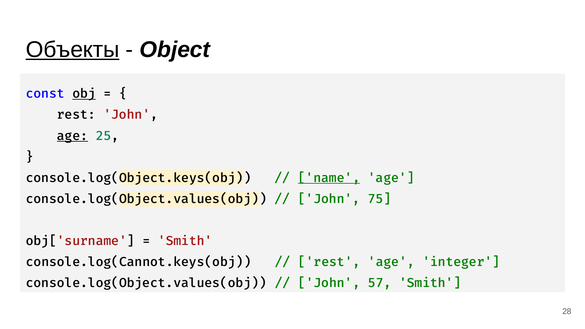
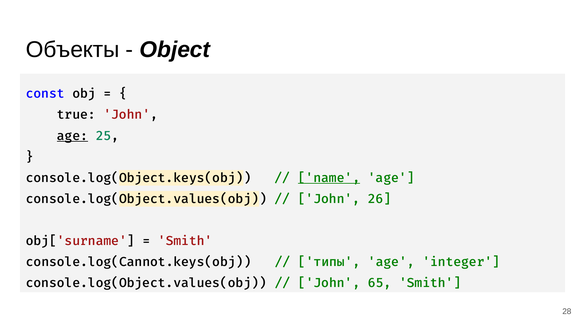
Объекты underline: present -> none (73, 50)
obj underline: present -> none (84, 94)
rest: rest -> true (76, 115)
75: 75 -> 26 (380, 199)
rest: rest -> типы (329, 262)
57: 57 -> 65 (380, 283)
